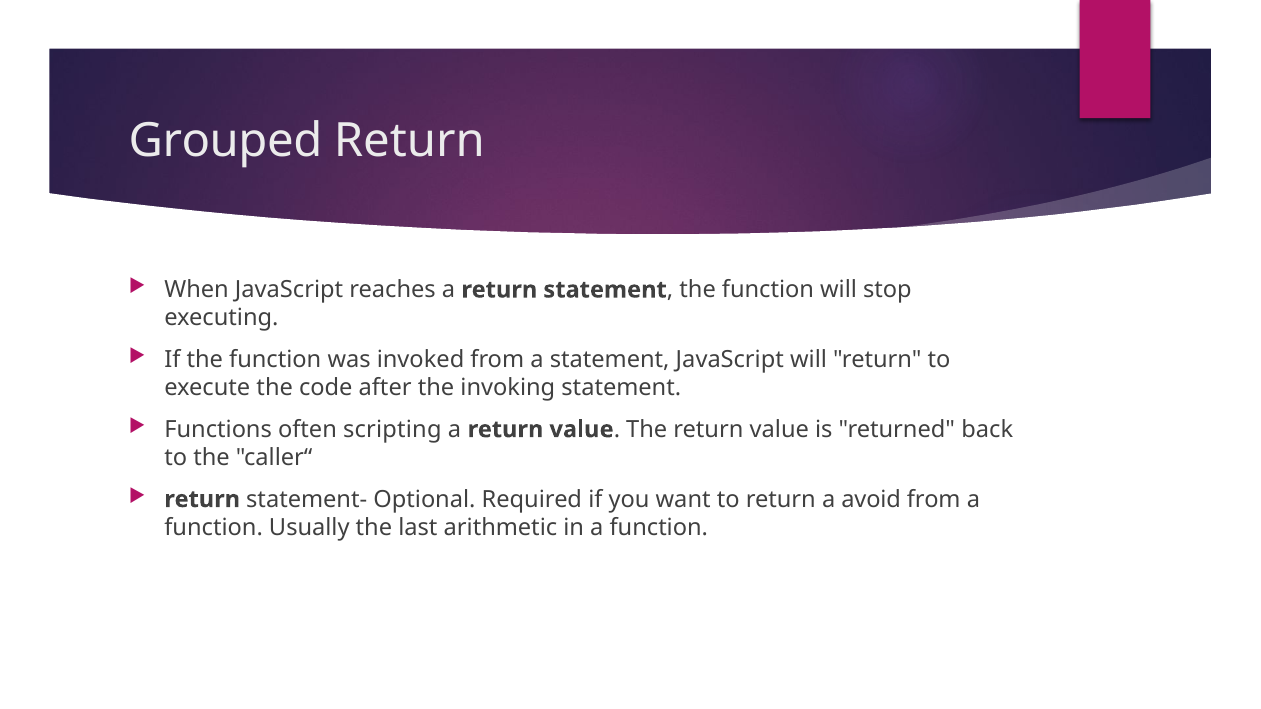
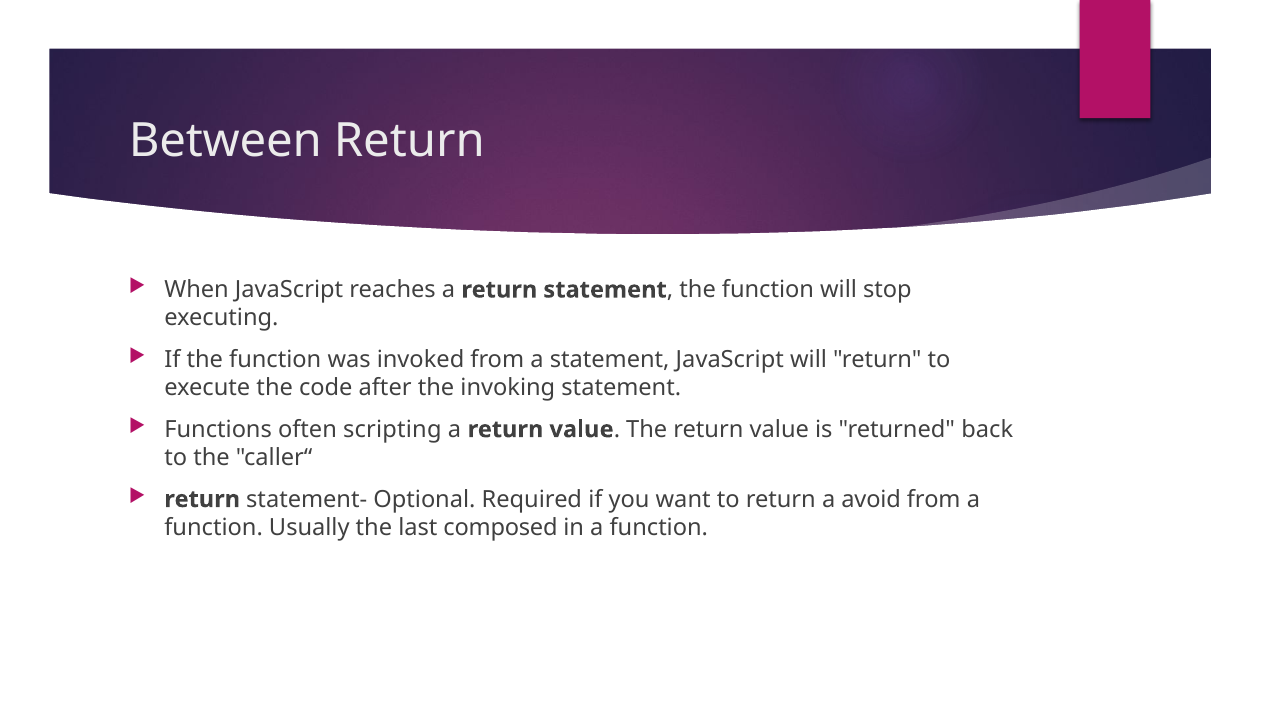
Grouped: Grouped -> Between (225, 141)
arithmetic: arithmetic -> composed (501, 528)
